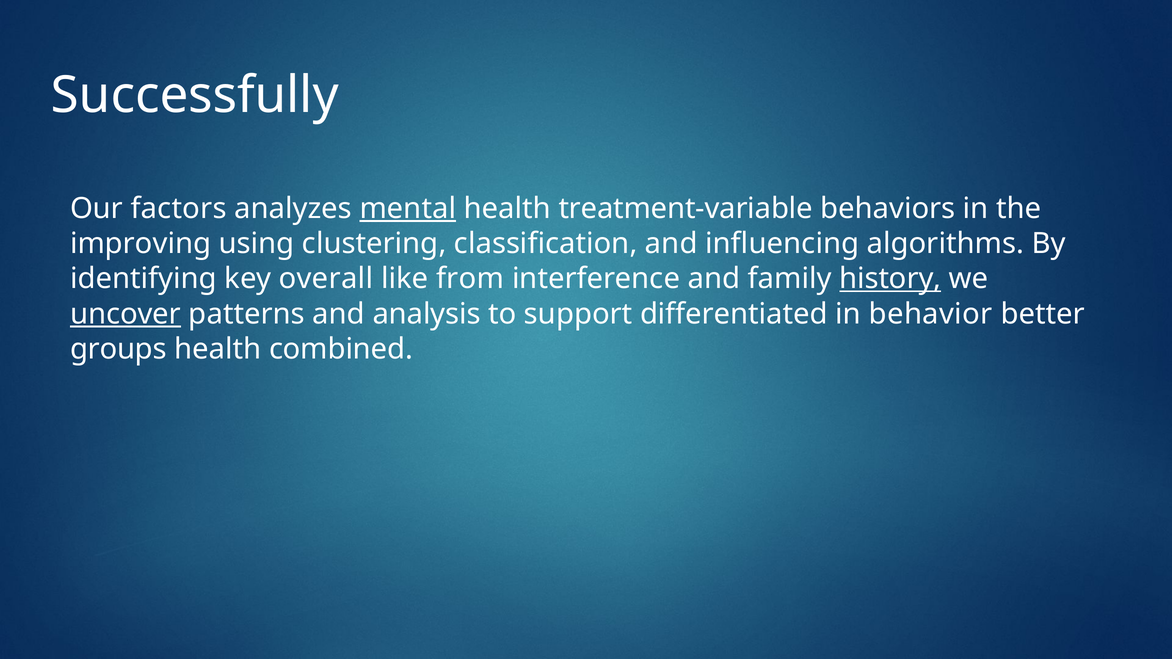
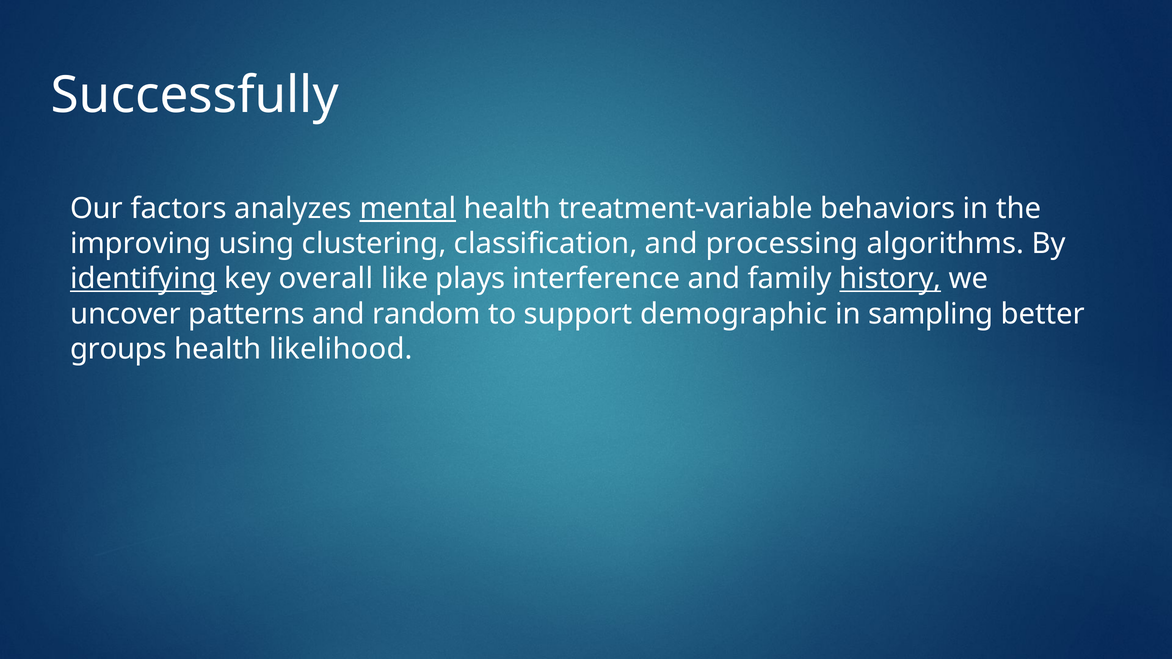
influencing: influencing -> processing (782, 244)
identifying underline: none -> present (143, 279)
from: from -> plays (470, 279)
uncover underline: present -> none (126, 314)
analysis: analysis -> random (427, 314)
differentiated: differentiated -> demographic (734, 314)
behavior: behavior -> sampling (931, 314)
combined: combined -> likelihood (341, 349)
